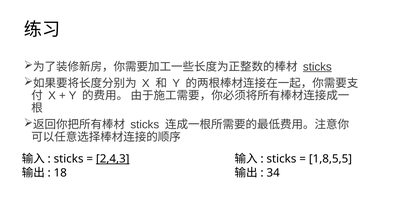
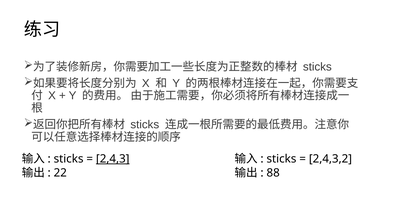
sticks underline: present -> none (317, 67)
1,8,5,5: 1,8,5,5 -> 2,4,3,2 (330, 159)
18: 18 -> 22 (60, 173)
34: 34 -> 88 (273, 173)
